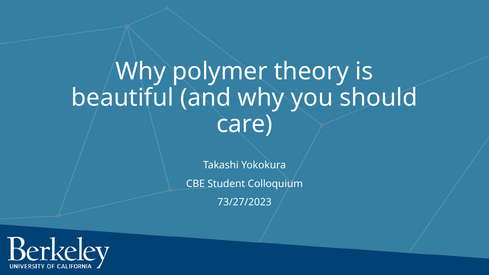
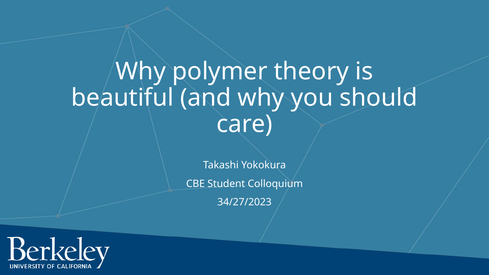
73/27/2023: 73/27/2023 -> 34/27/2023 (244, 202)
